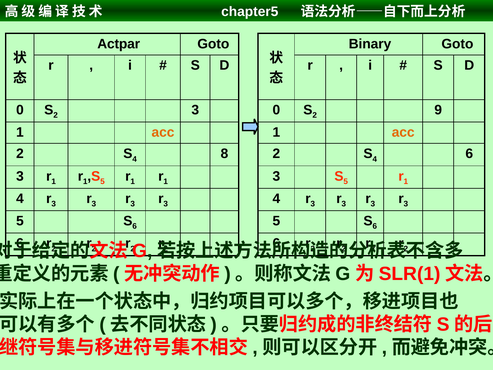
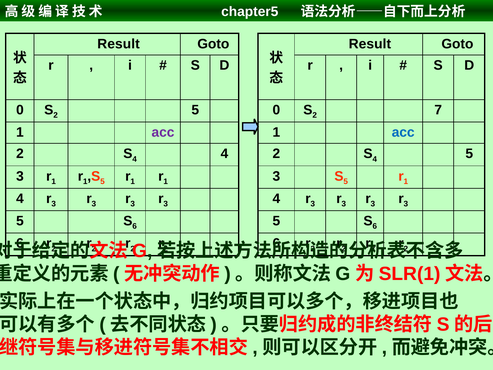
Actpar: Actpar -> Result (119, 44)
Binary: Binary -> Result (370, 44)
2 3: 3 -> 5 (195, 110)
9: 9 -> 7 (438, 110)
acc colour: orange -> purple (163, 132)
acc colour: orange -> blue (403, 132)
4 8: 8 -> 4 (224, 154)
4 6: 6 -> 5 (469, 154)
